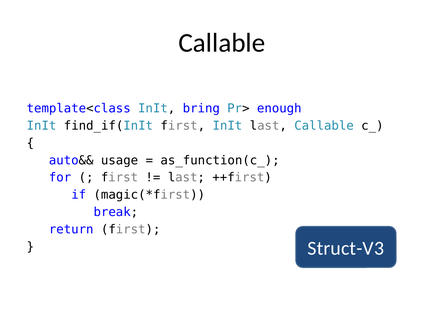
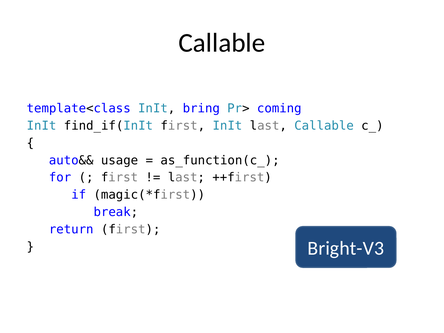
enough: enough -> coming (279, 108)
Struct-V3: Struct-V3 -> Bright-V3 (346, 248)
